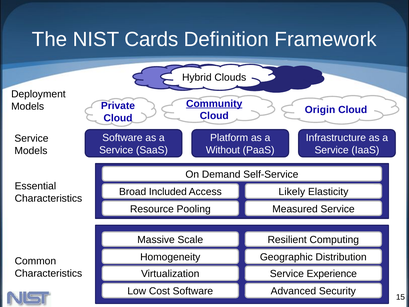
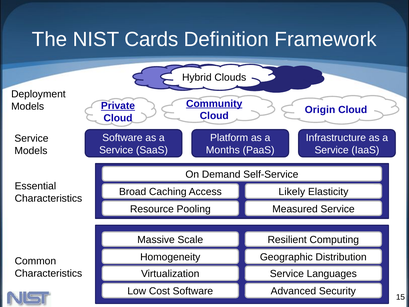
Private underline: none -> present (118, 106)
Without: Without -> Months (223, 150)
Included: Included -> Caching (168, 192)
Experience: Experience -> Languages (332, 274)
